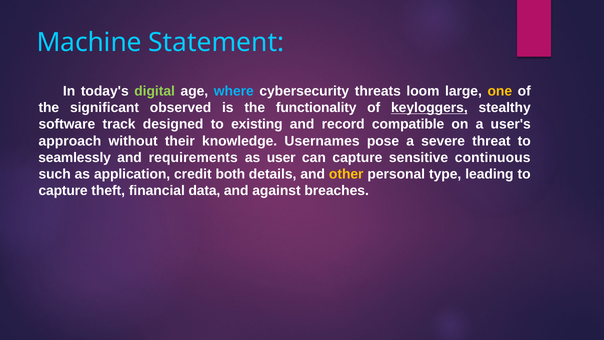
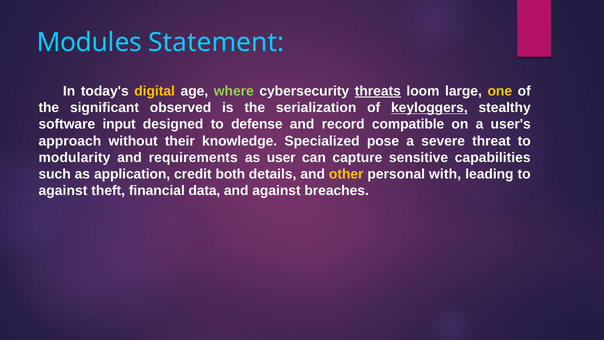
Machine: Machine -> Modules (89, 42)
digital colour: light green -> yellow (155, 91)
where colour: light blue -> light green (234, 91)
threats underline: none -> present (378, 91)
functionality: functionality -> serialization (316, 108)
track: track -> input (119, 124)
existing: existing -> defense (257, 124)
Usernames: Usernames -> Specialized (322, 141)
seamlessly: seamlessly -> modularity (74, 157)
continuous: continuous -> capabilities (493, 157)
type: type -> with (445, 174)
capture: capture -> against (63, 191)
